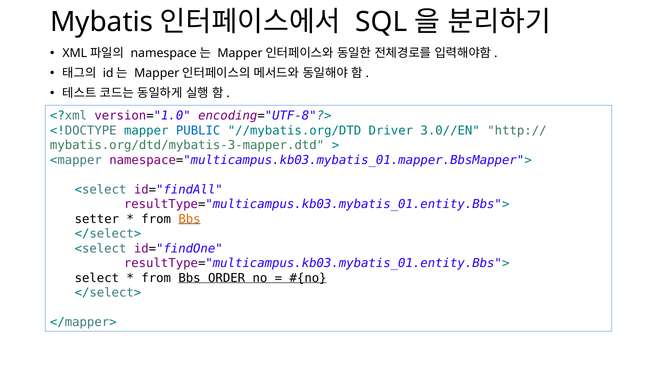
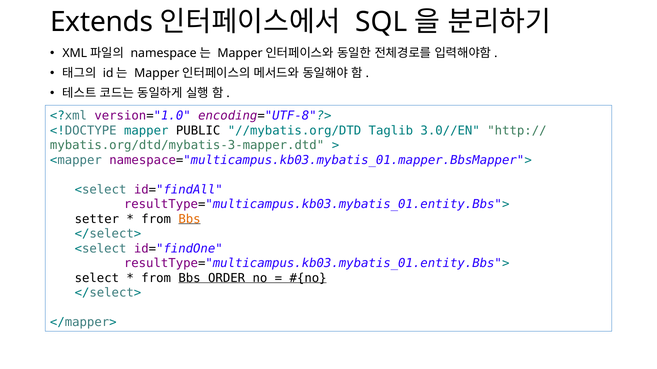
Mybatis: Mybatis -> Extends (102, 22)
PUBLIC colour: blue -> black (198, 131)
Driver: Driver -> Taglib (391, 131)
